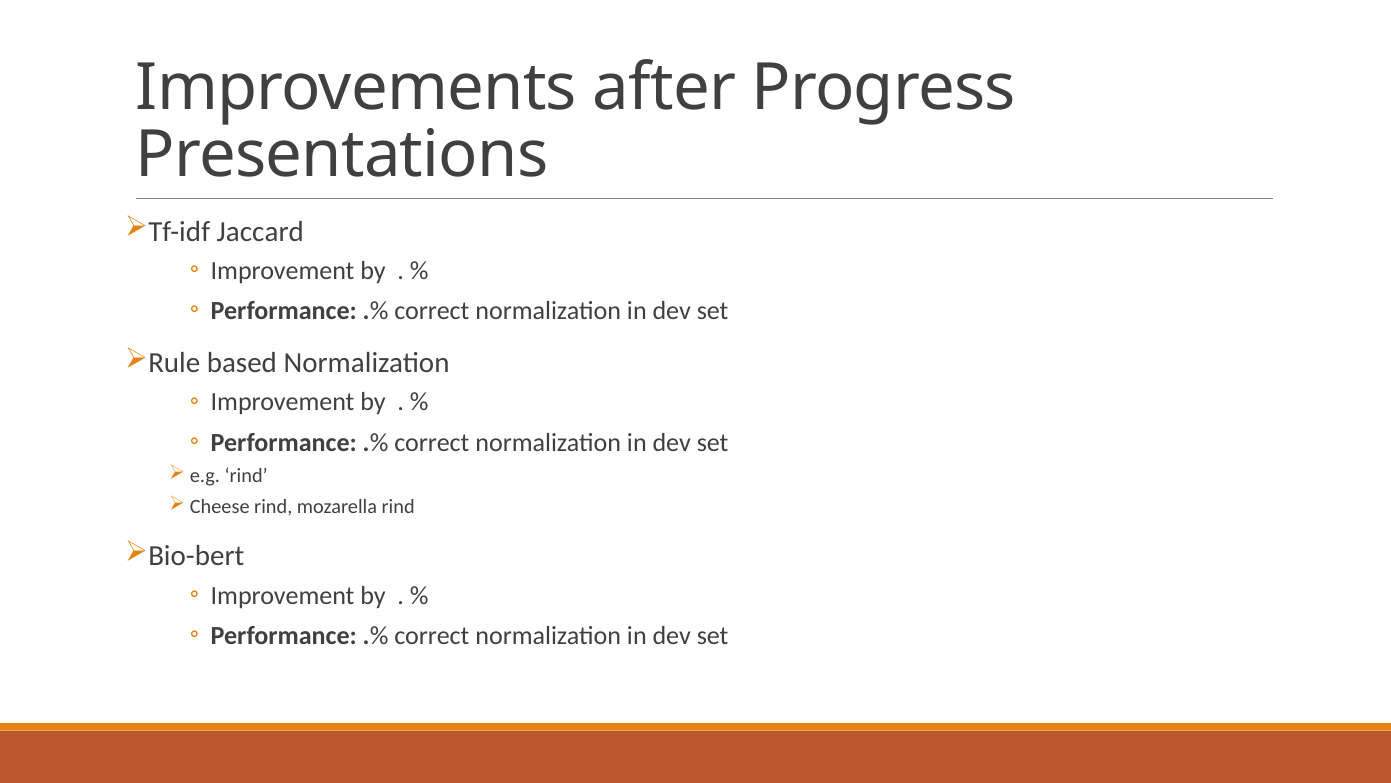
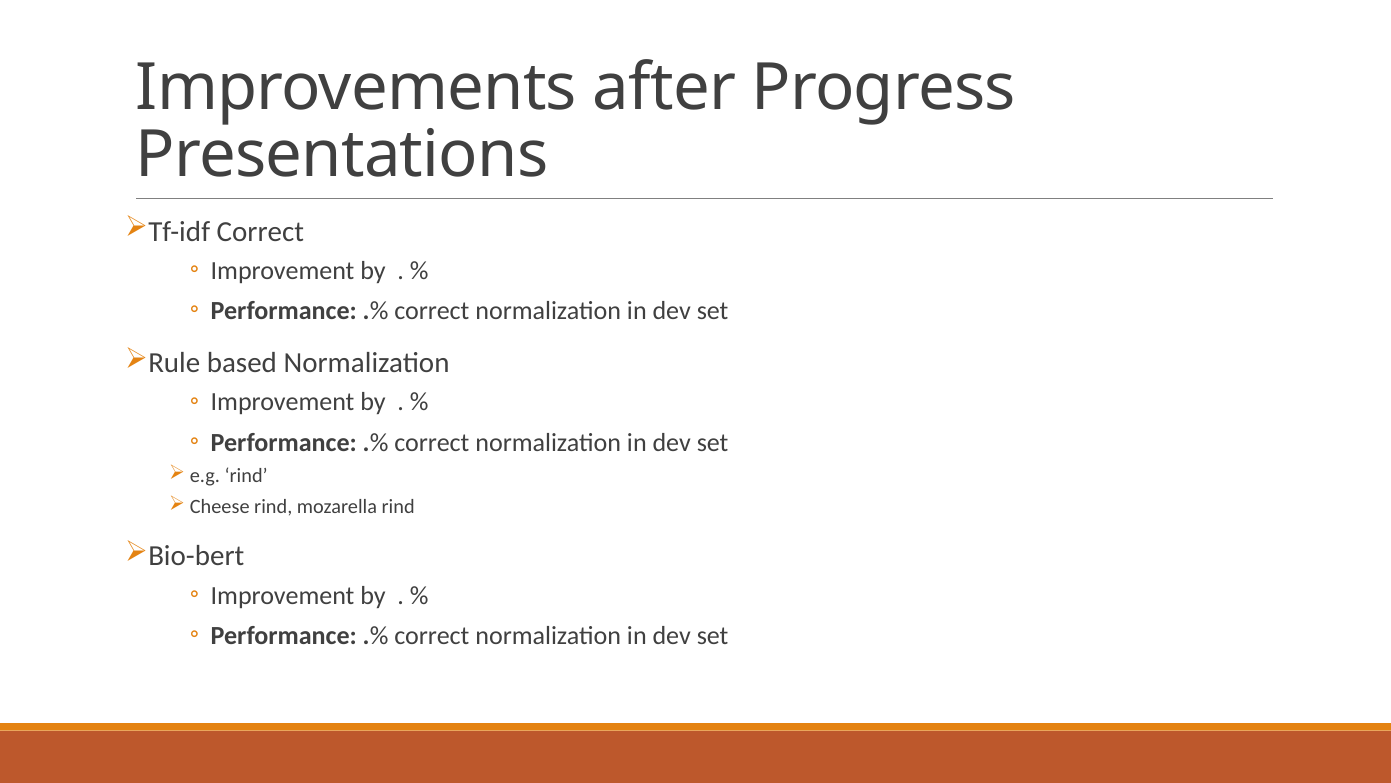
Tf-idf Jaccard: Jaccard -> Correct (260, 231)
